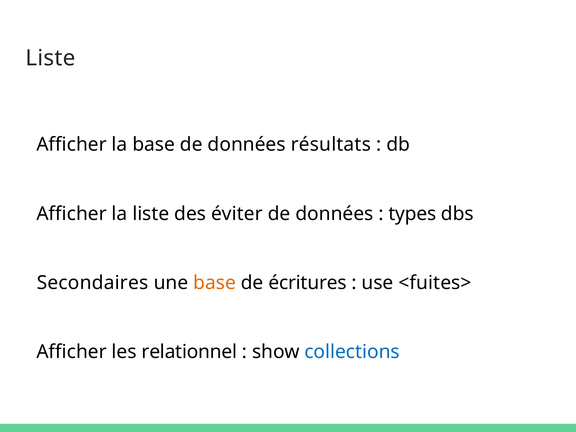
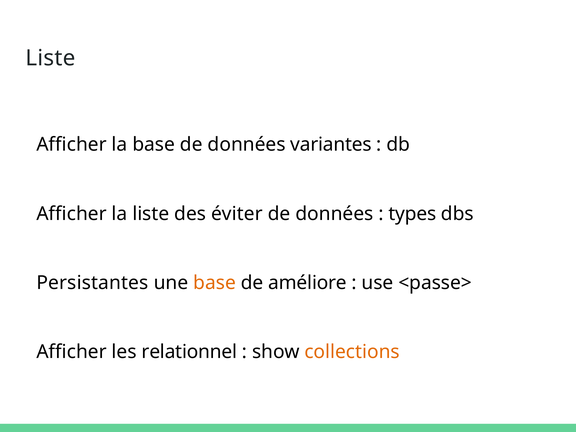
résultats: résultats -> variantes (331, 145)
Secondaires: Secondaires -> Persistantes (92, 283)
écritures: écritures -> améliore (308, 283)
<fuites>: <fuites> -> <passe> (435, 283)
collections colour: blue -> orange (352, 352)
